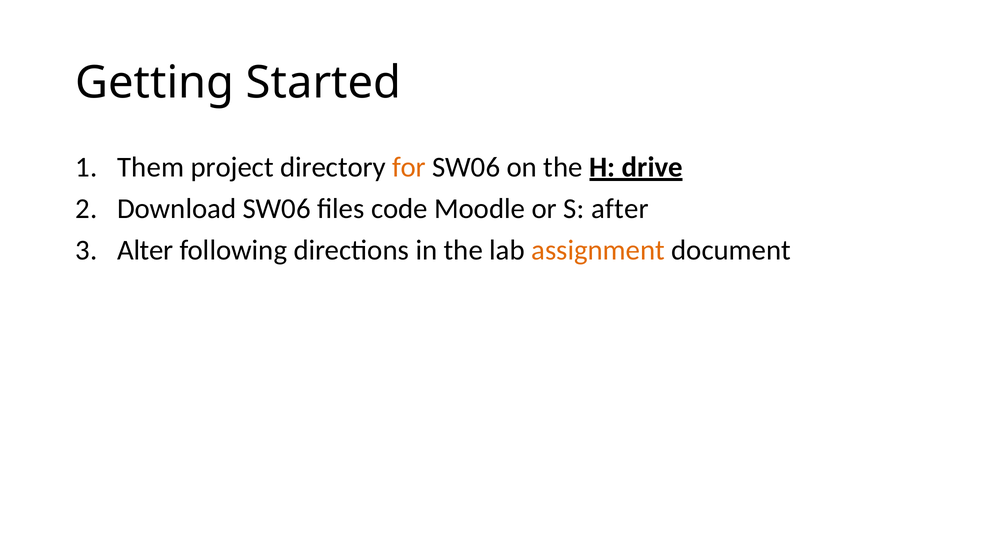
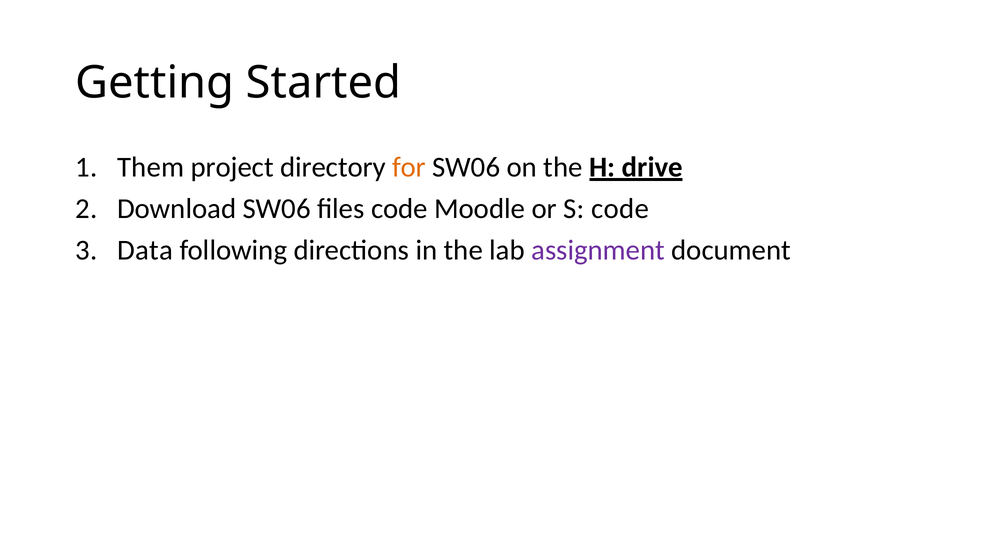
S after: after -> code (620, 209)
Alter: Alter -> Data (145, 250)
assignment colour: orange -> purple (598, 250)
